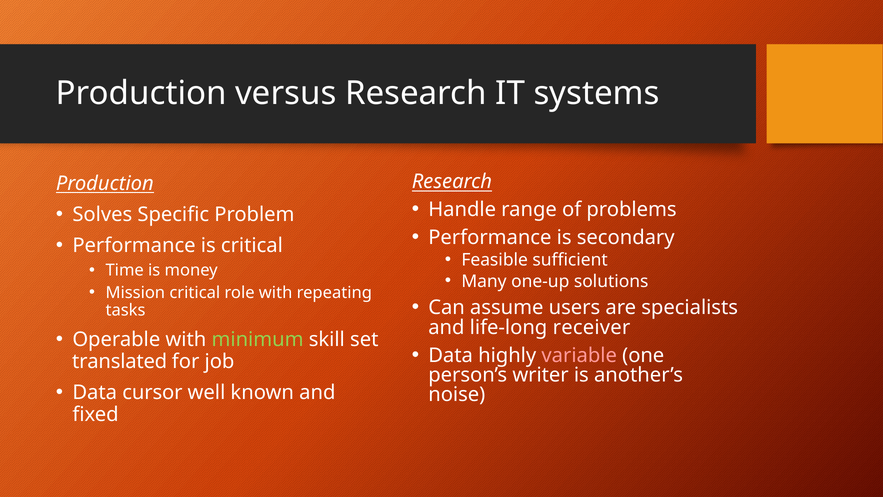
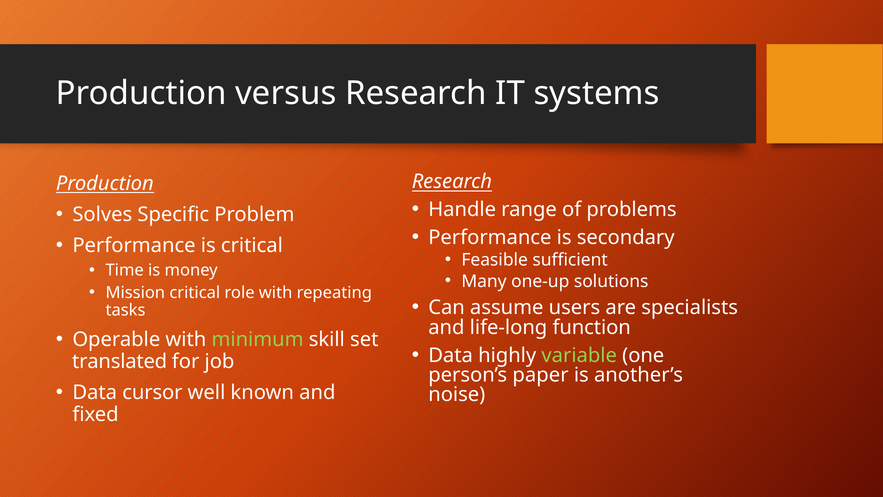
receiver: receiver -> function (592, 327)
variable colour: pink -> light green (579, 355)
writer: writer -> paper (541, 375)
